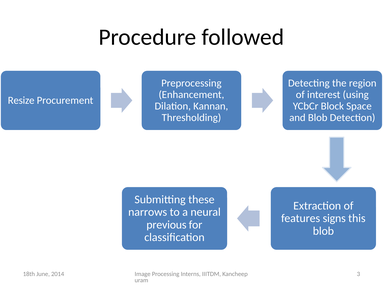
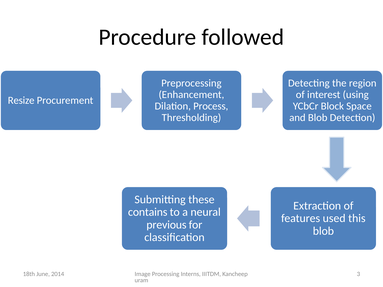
Kannan: Kannan -> Process (211, 106)
narrows: narrows -> contains (148, 212)
signs: signs -> used (334, 219)
